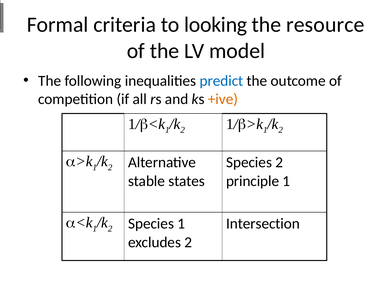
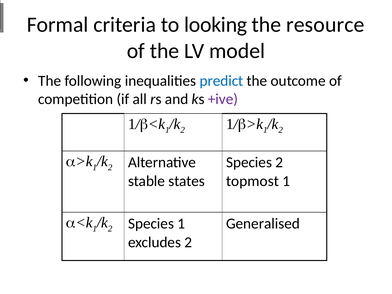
+ive colour: orange -> purple (223, 99)
principle: principle -> topmost (252, 181)
Intersection: Intersection -> Generalised (263, 224)
